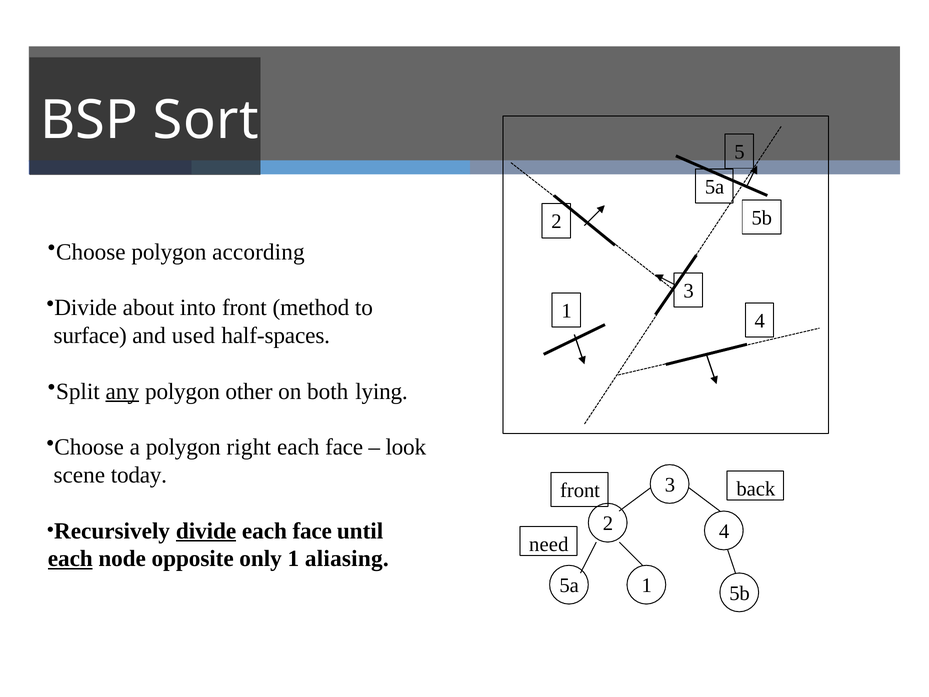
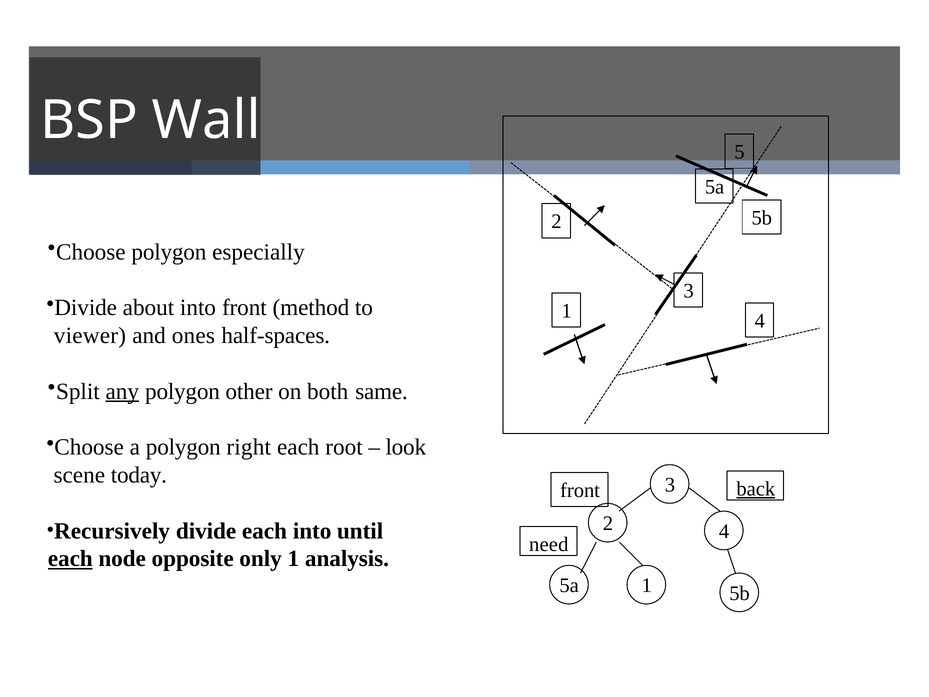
Sort: Sort -> Wall (206, 121)
according: according -> especially (258, 252)
surface: surface -> viewer (90, 336)
used: used -> ones (193, 336)
lying: lying -> same (382, 391)
face: face -> root (344, 447)
back underline: none -> present (756, 489)
divide underline: present -> none (206, 531)
face: face -> into (312, 531)
aliasing: aliasing -> analysis (347, 559)
